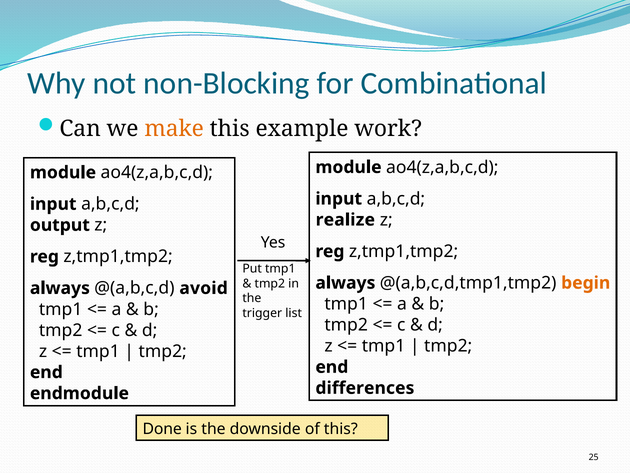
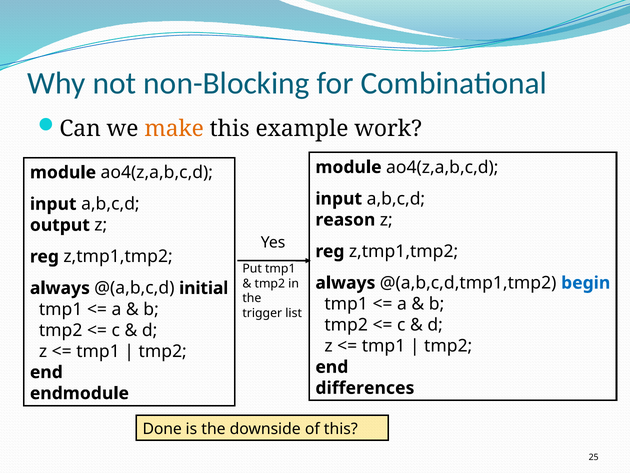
realize: realize -> reason (345, 220)
begin colour: orange -> blue (586, 283)
avoid: avoid -> initial (204, 288)
